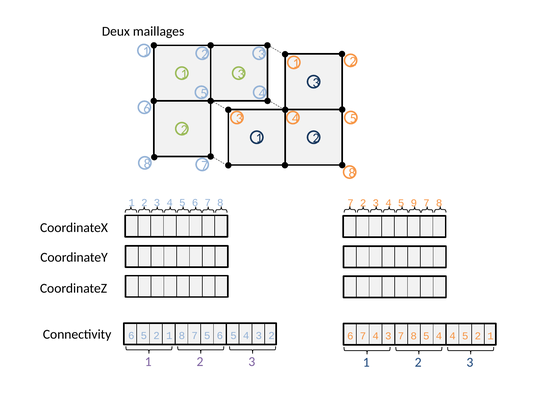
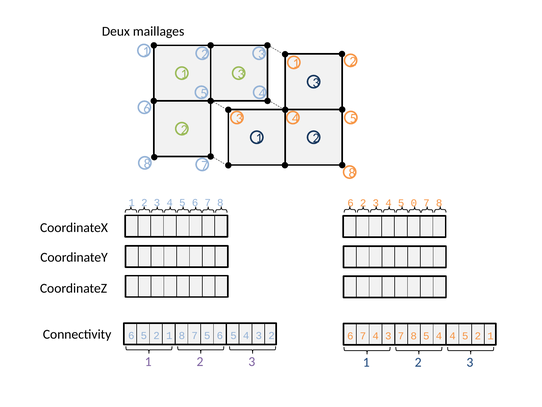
6 7 8 7: 7 -> 6 (351, 203)
9: 9 -> 0 (414, 203)
